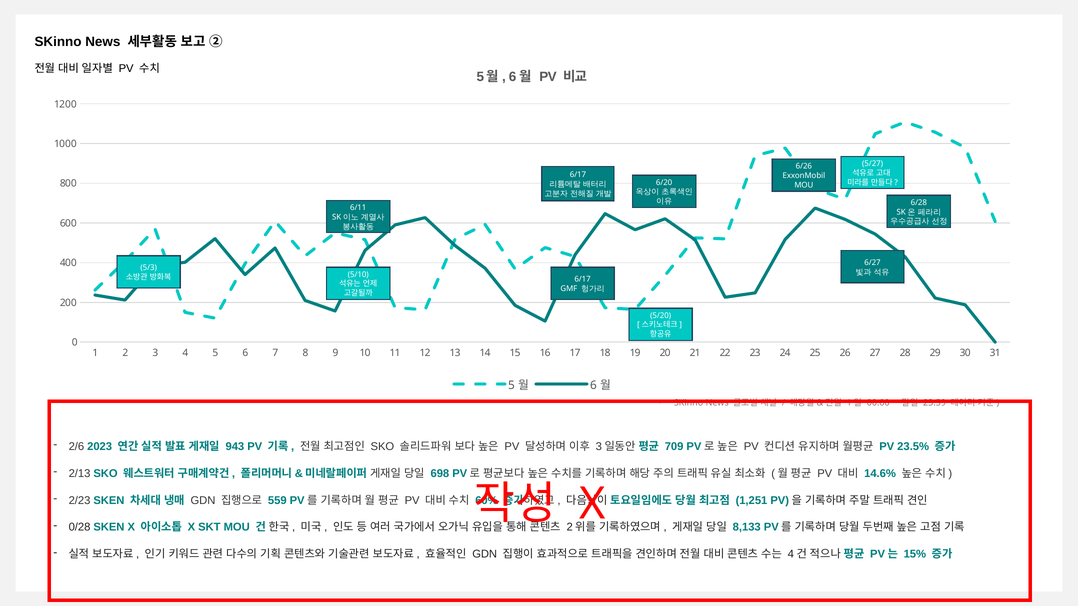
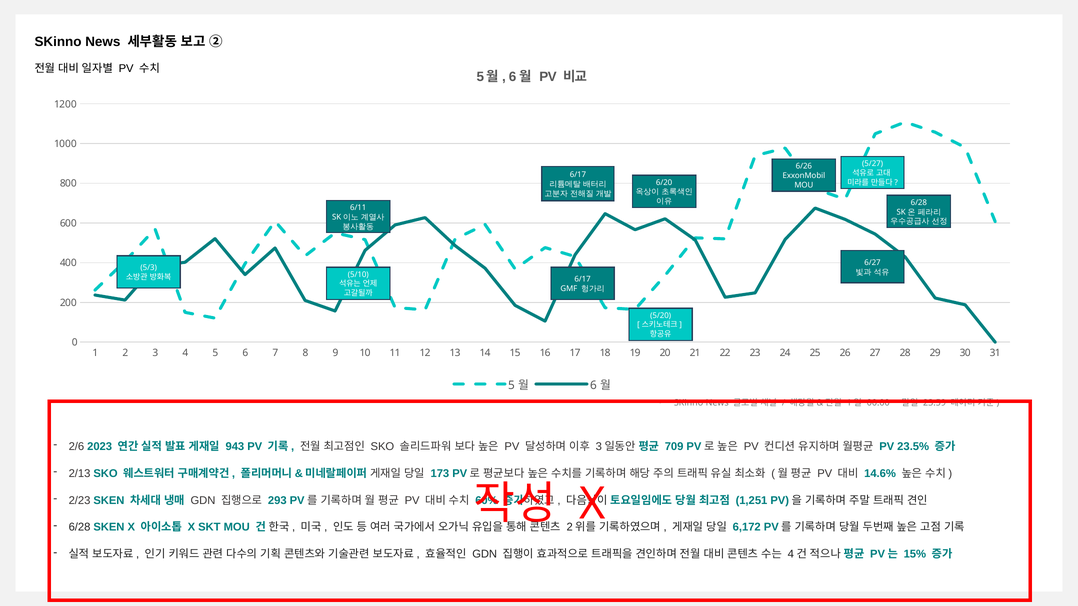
698: 698 -> 173 (440, 474)
559: 559 -> 293 (277, 501)
0/28: 0/28 -> 6/28 (80, 528)
8,133: 8,133 -> 6,172 (747, 528)
